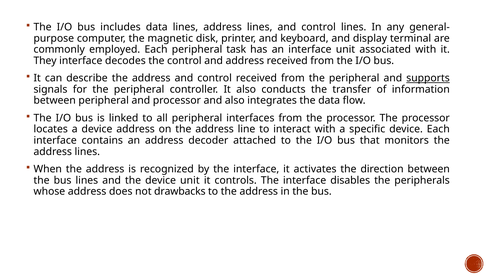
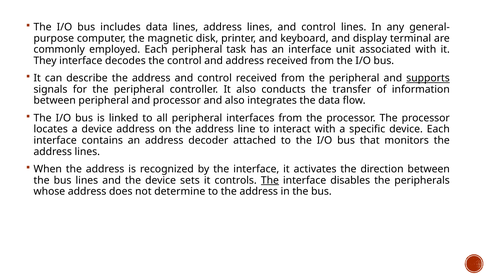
device unit: unit -> sets (190, 180)
The underline: none -> present (270, 180)
drawbacks: drawbacks -> determine (180, 191)
